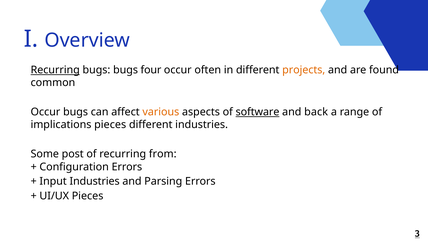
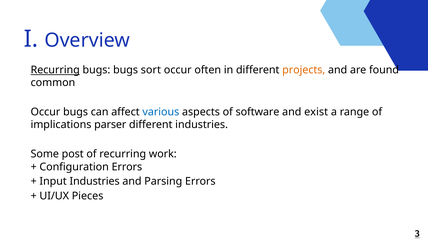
four: four -> sort (151, 70)
various colour: orange -> blue (161, 112)
software underline: present -> none (257, 112)
back: back -> exist (316, 112)
implications pieces: pieces -> parser (110, 125)
from: from -> work (163, 154)
